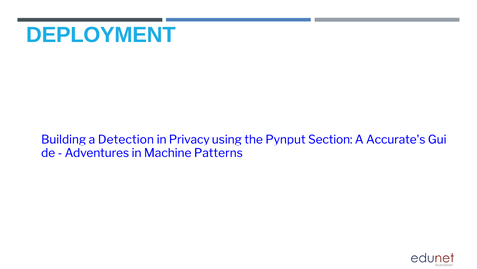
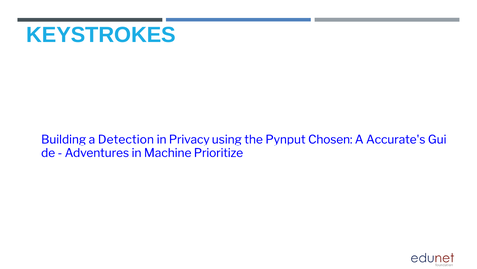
DEPLOYMENT: DEPLOYMENT -> KEYSTROKES (101, 35)
Section: Section -> Chosen (330, 139)
Patterns: Patterns -> Prioritize (218, 153)
